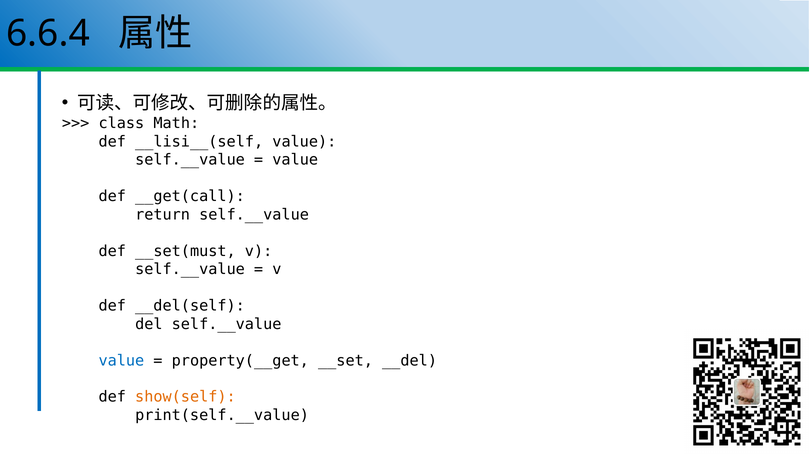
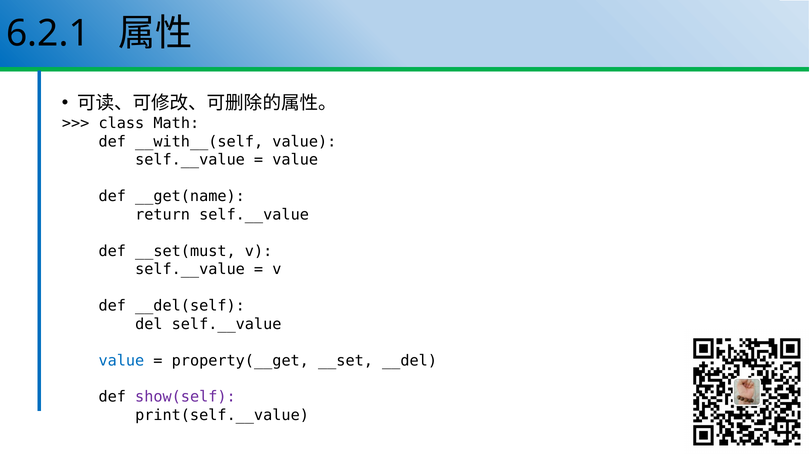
6.6.4: 6.6.4 -> 6.2.1 (48, 33)
__lisi__(self: __lisi__(self -> __with__(self (199, 142)
__get(call: __get(call -> __get(name (190, 196)
show(self colour: orange -> purple (185, 397)
